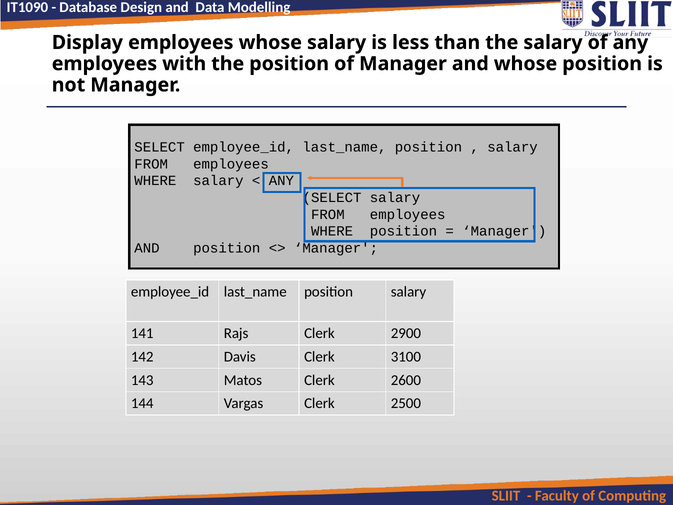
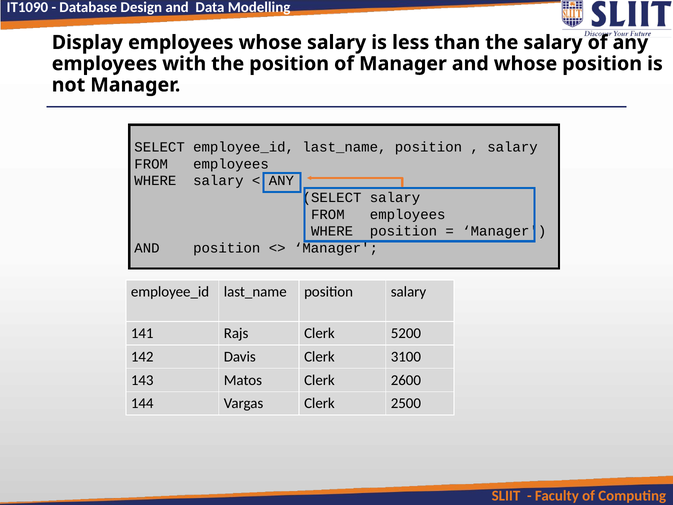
2900: 2900 -> 5200 (406, 333)
